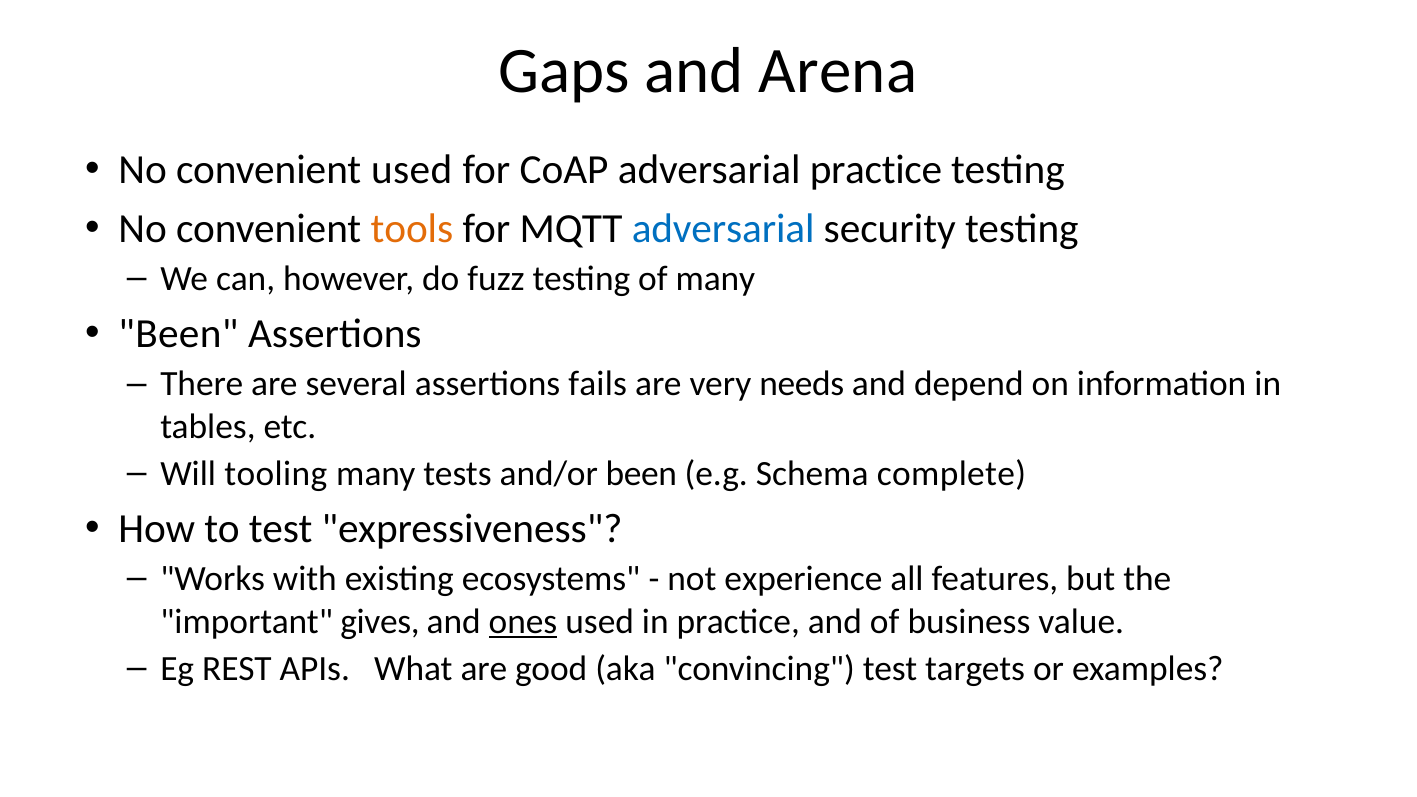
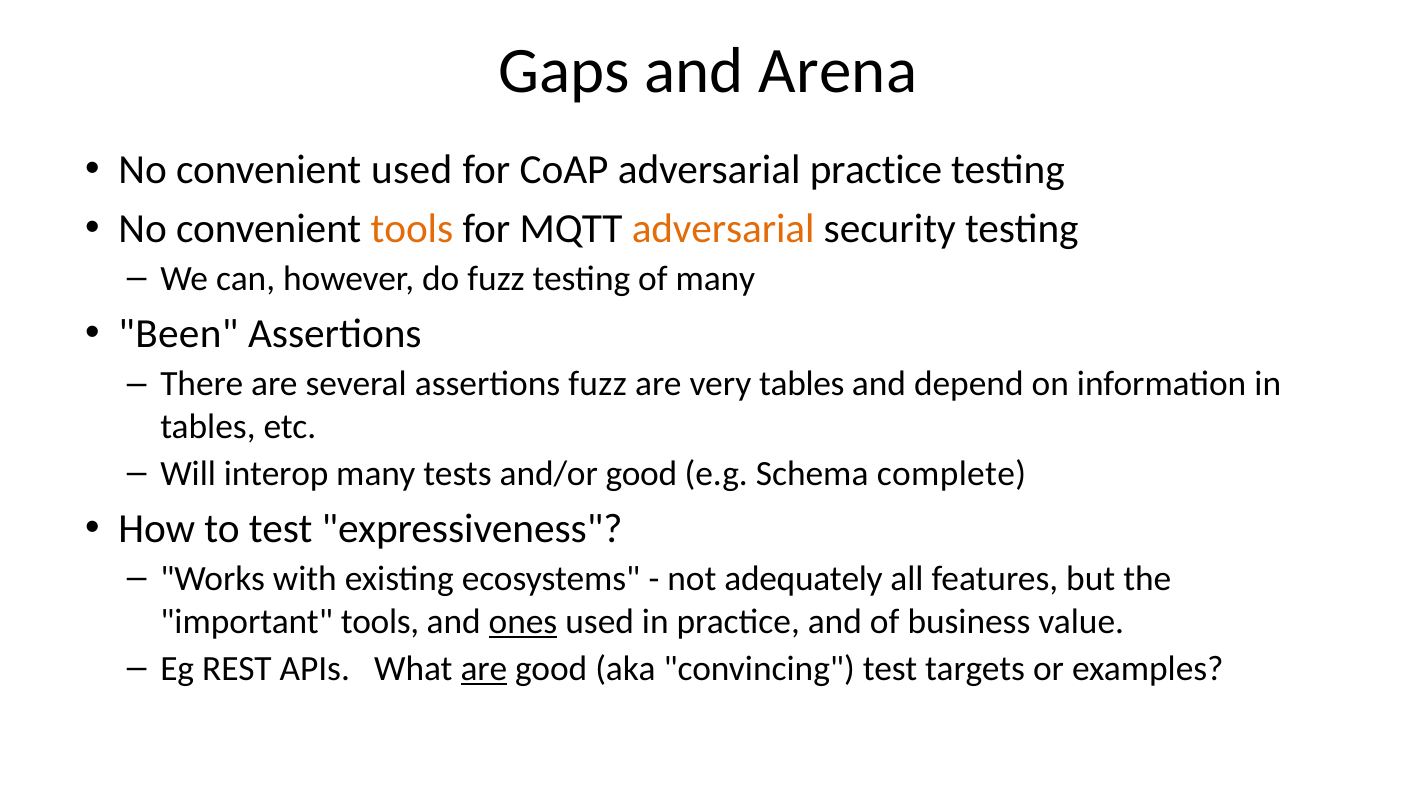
adversarial colour: blue -> orange (723, 229)
assertions fails: fails -> fuzz (598, 384)
very needs: needs -> tables (802, 384)
tooling: tooling -> interop (276, 474)
and/or been: been -> good (641, 474)
experience: experience -> adequately (804, 579)
important gives: gives -> tools (380, 621)
are underline: none -> present (484, 668)
